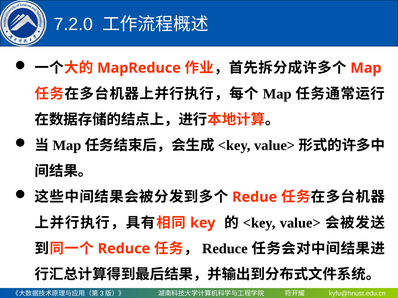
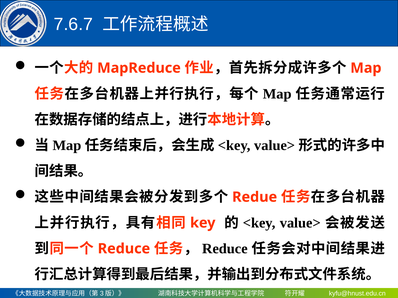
7.2.0: 7.2.0 -> 7.6.7 (73, 24)
